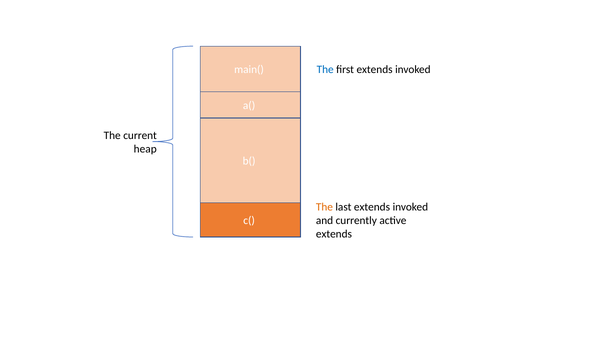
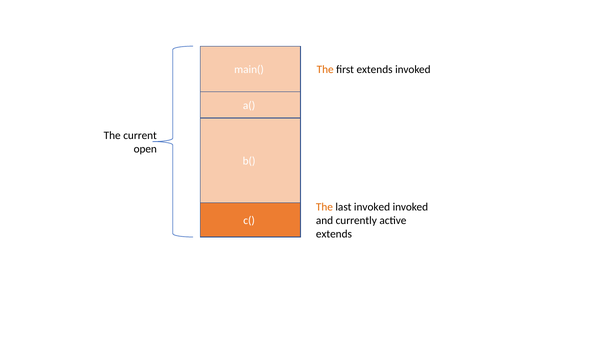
The colour: blue -> orange (325, 70)
heap: heap -> open (145, 149)
last extends: extends -> invoked (372, 207)
